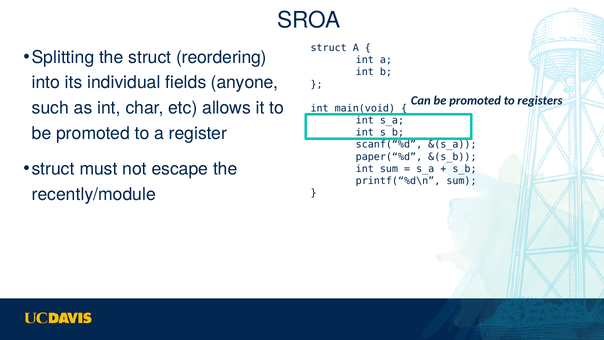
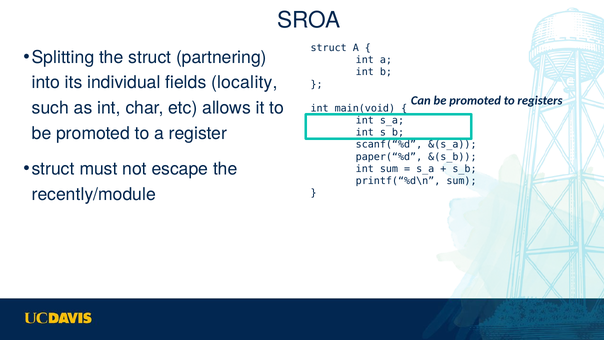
reordering: reordering -> partnering (221, 57)
anyone: anyone -> locality (244, 83)
